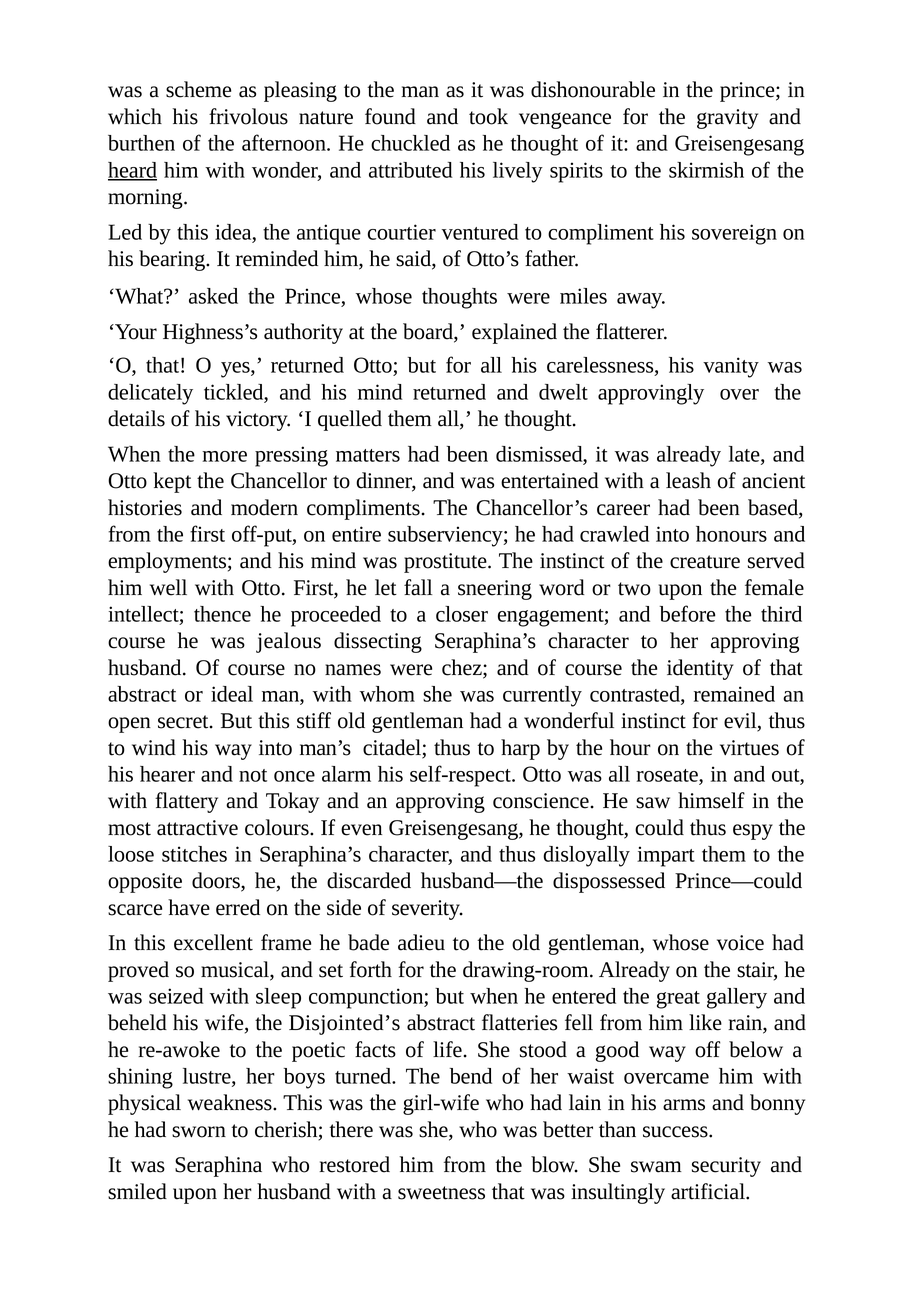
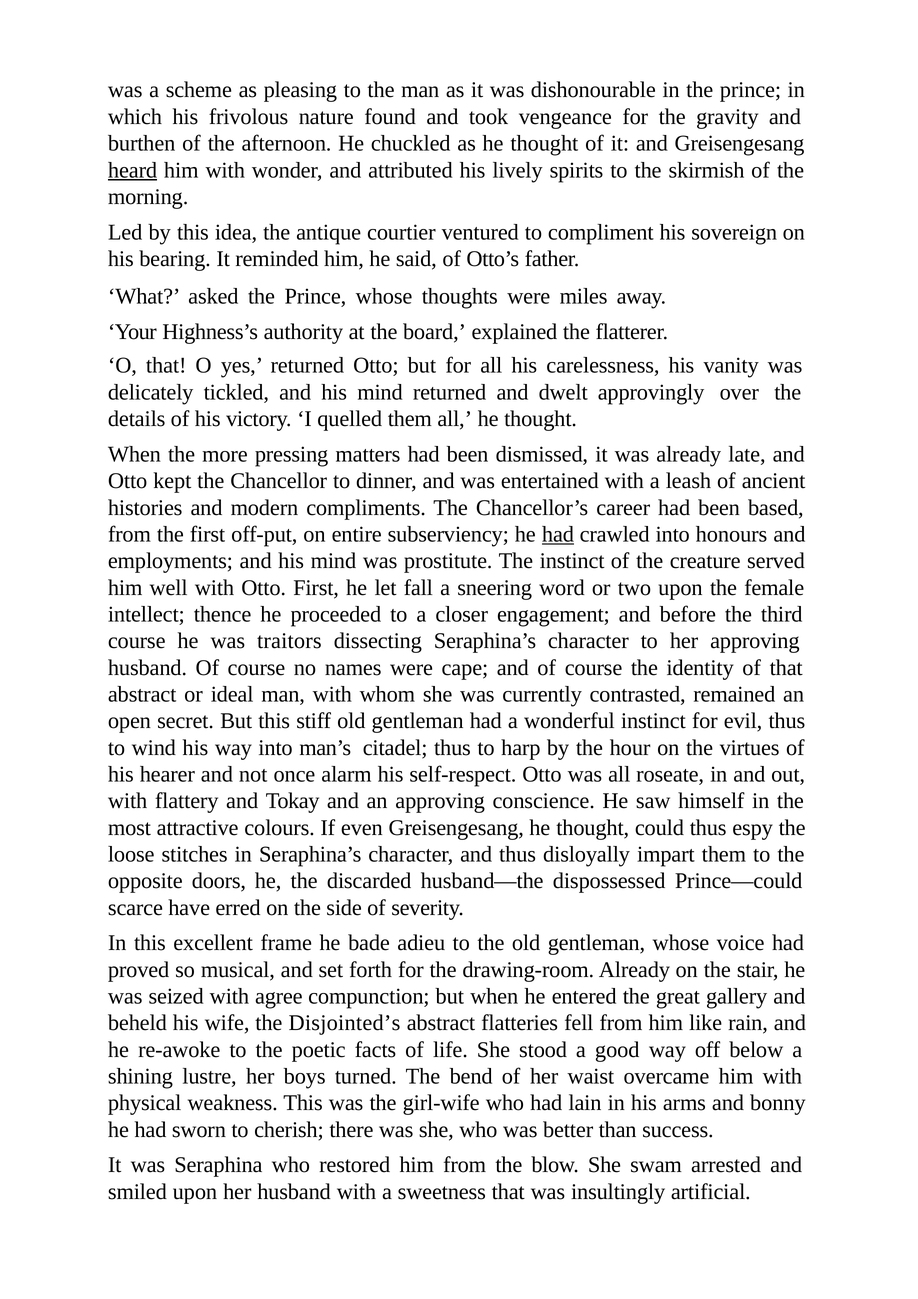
had underline: none -> present (558, 534)
jealous: jealous -> traitors (289, 641)
chez: chez -> cape (465, 668)
sleep: sleep -> agree (279, 996)
security: security -> arrested (726, 1165)
